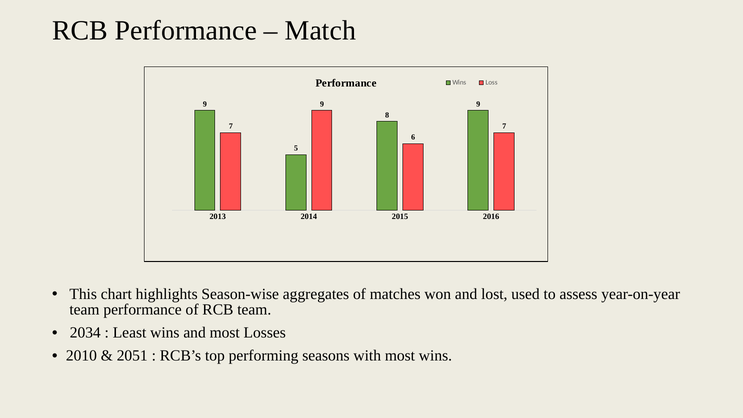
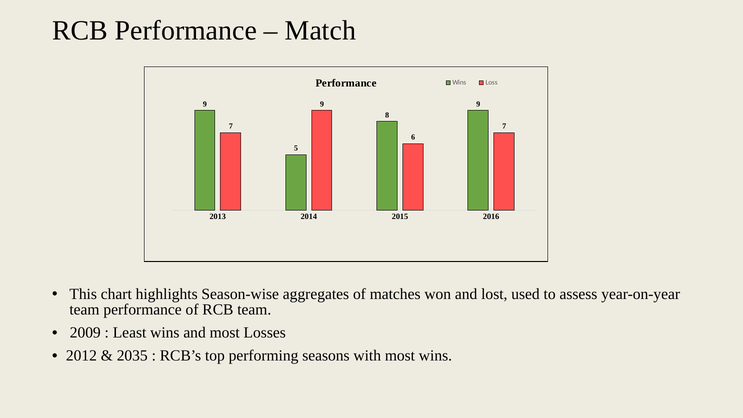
2034: 2034 -> 2009 (85, 333)
2010: 2010 -> 2012 (81, 356)
2051: 2051 -> 2035 (132, 356)
